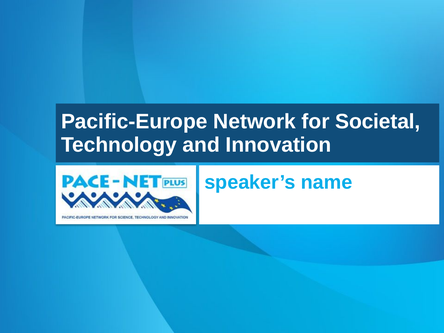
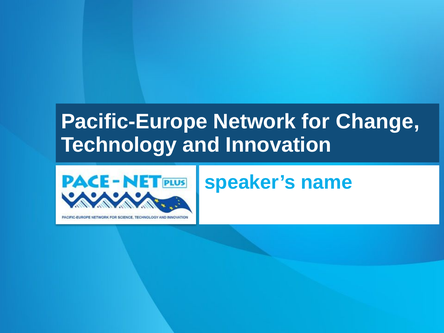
Societal: Societal -> Change (378, 122)
